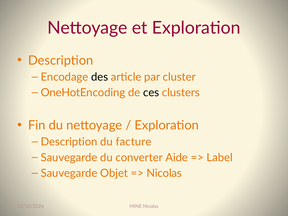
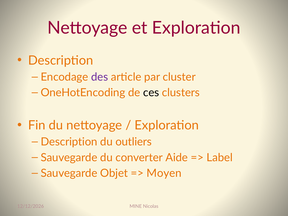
des colour: black -> purple (100, 77)
facture: facture -> outliers (134, 142)
Nicolas: Nicolas -> Moyen (164, 173)
